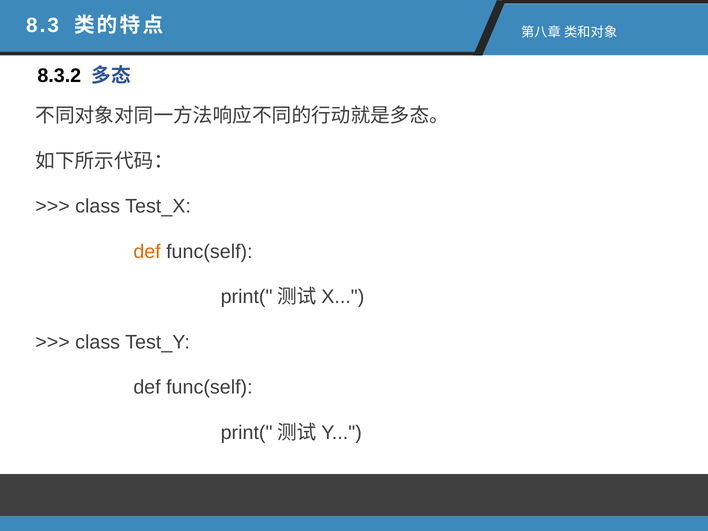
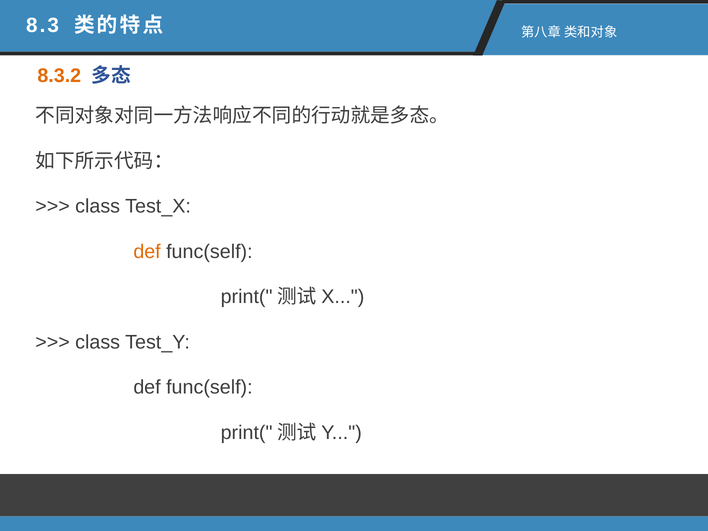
8.3.2 colour: black -> orange (59, 76)
